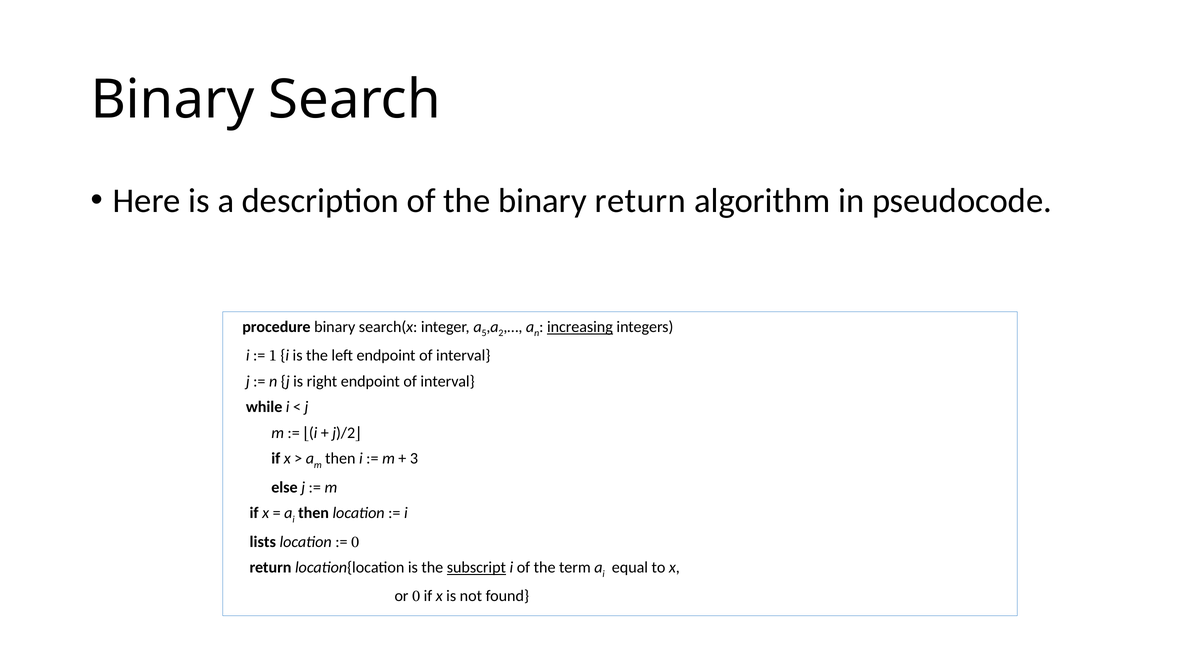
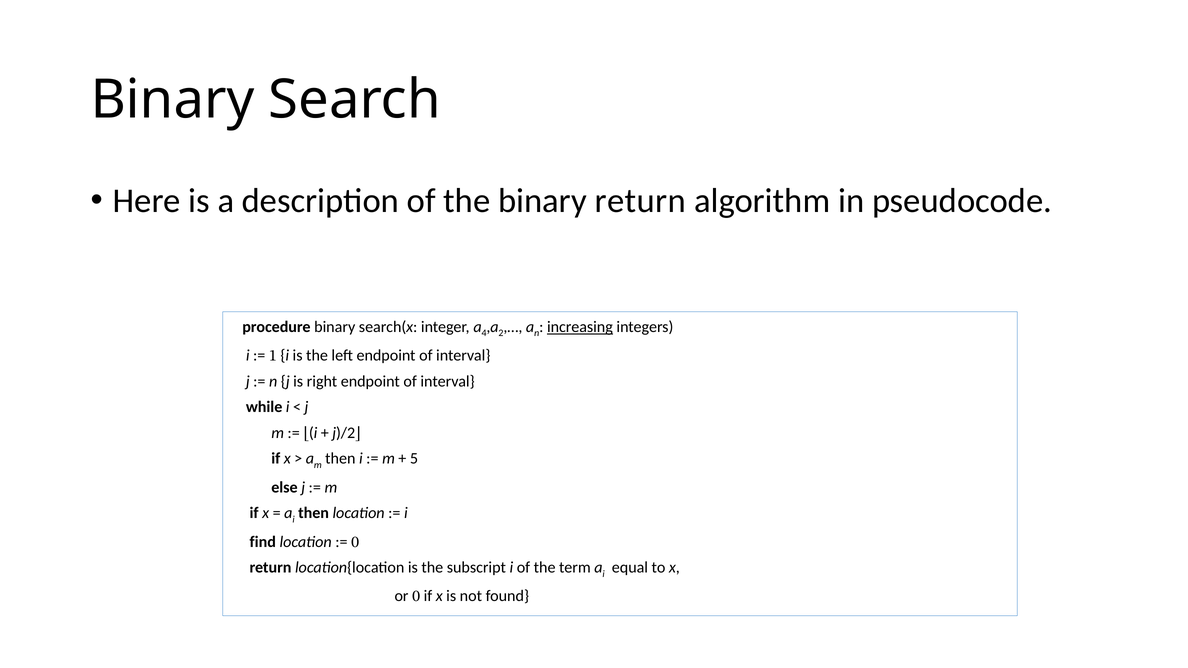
5: 5 -> 4 (484, 333)
3: 3 -> 5 (414, 459)
lists: lists -> find (263, 542)
subscript underline: present -> none (476, 568)
